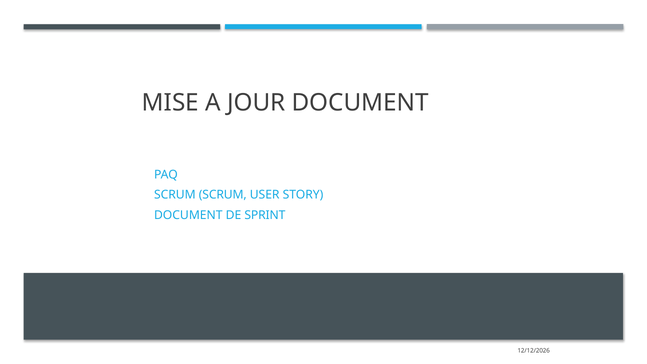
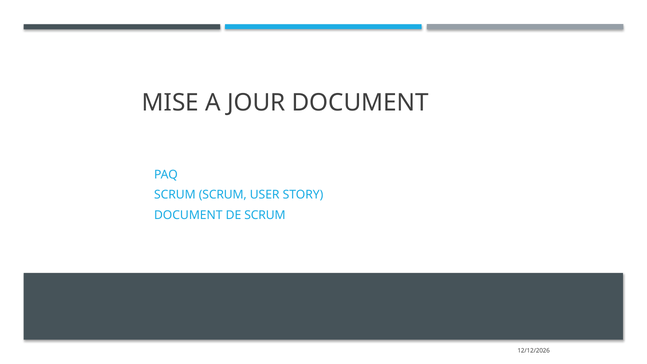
DE SPRINT: SPRINT -> SCRUM (265, 215)
